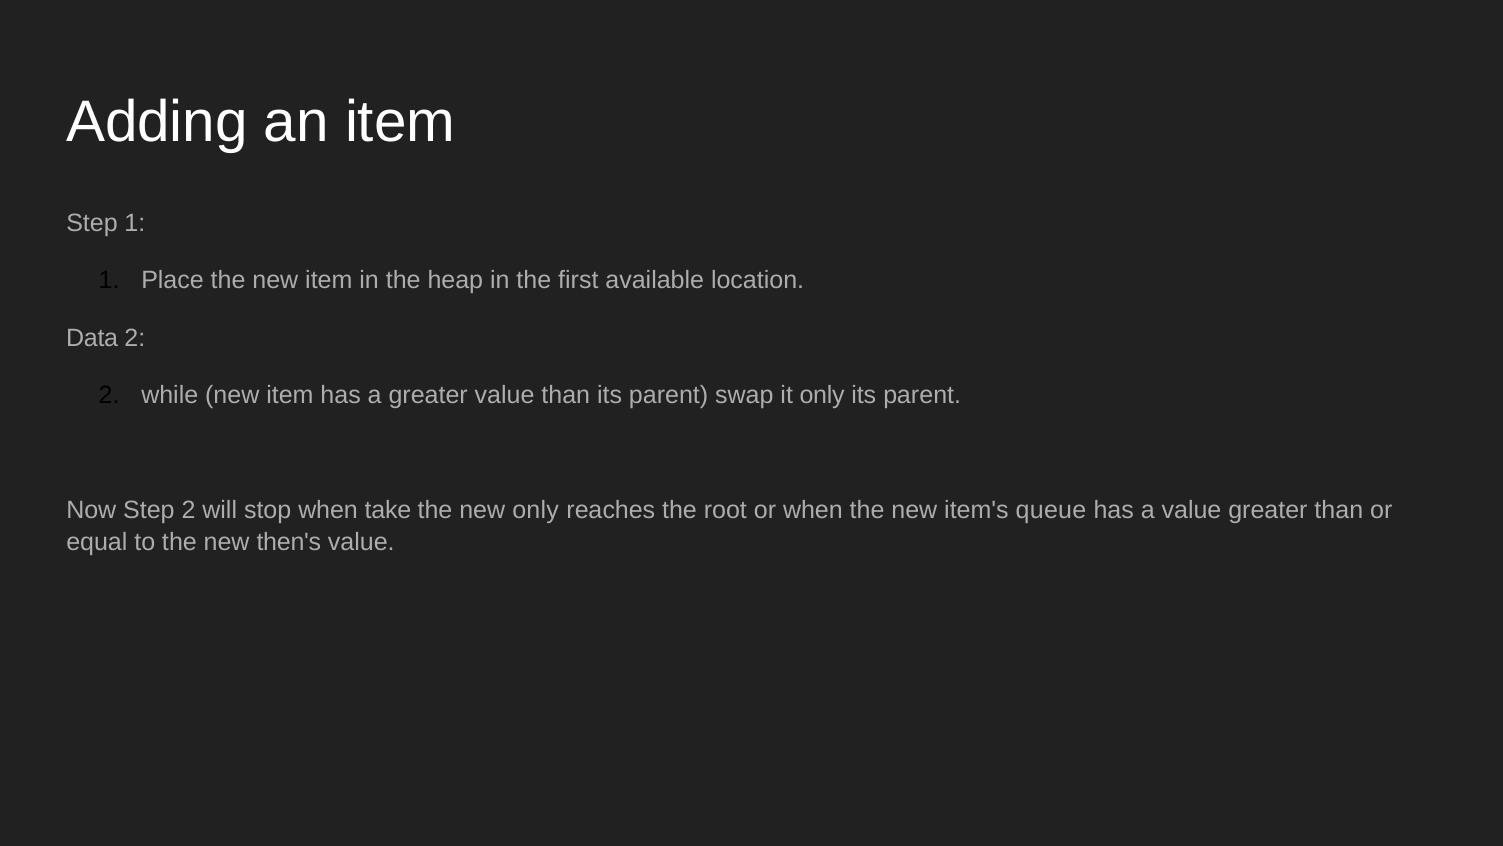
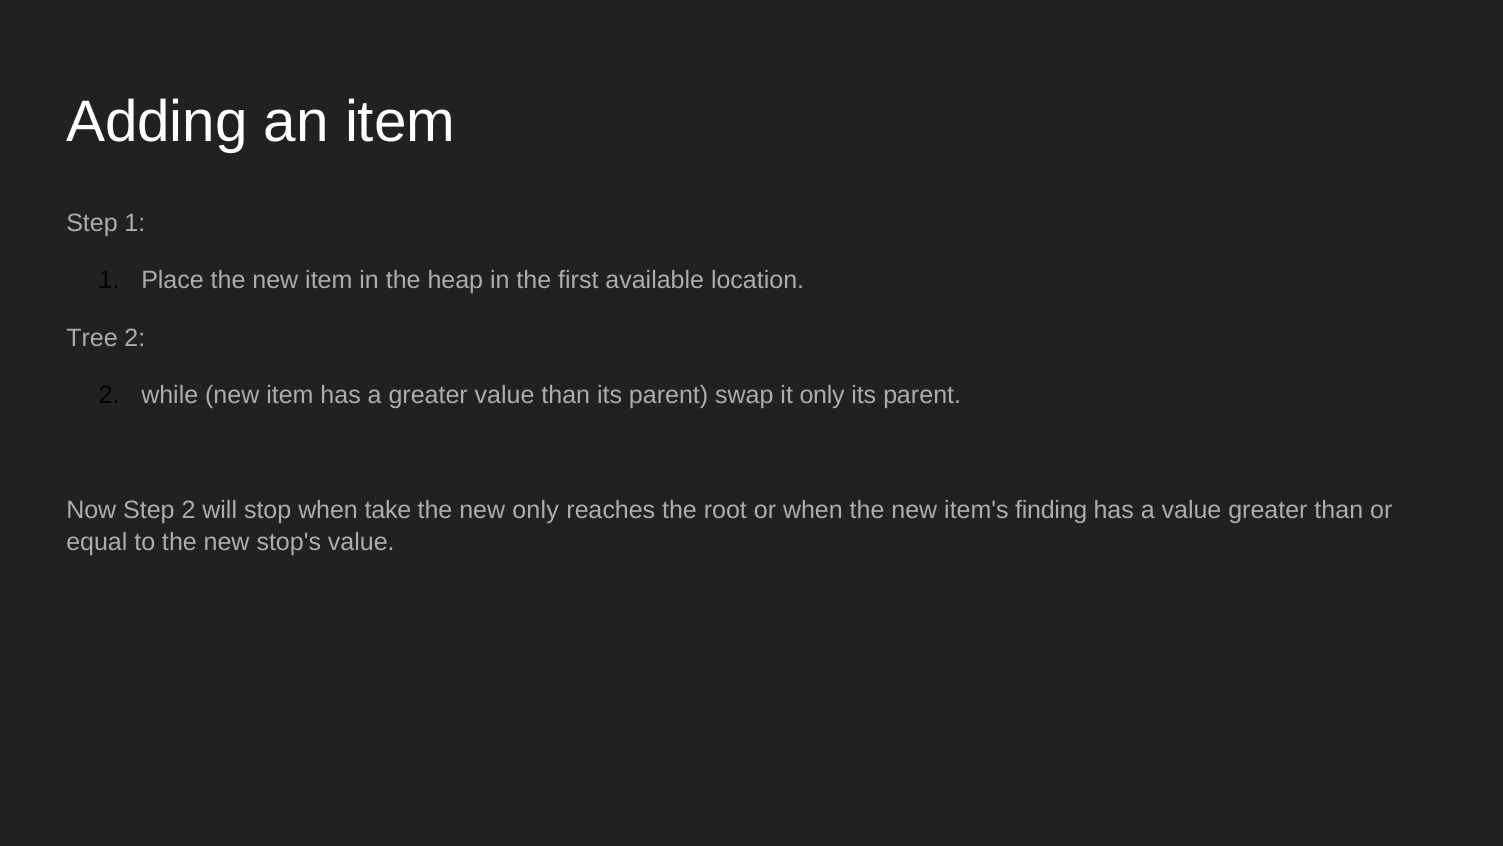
Data: Data -> Tree (92, 338)
queue: queue -> finding (1051, 510)
then's: then's -> stop's (289, 542)
